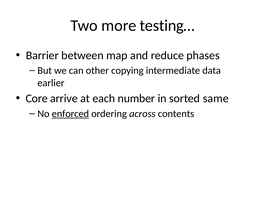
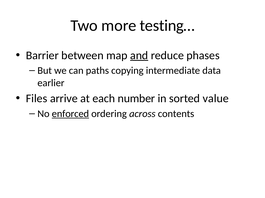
and underline: none -> present (139, 56)
other: other -> paths (97, 71)
Core: Core -> Files (37, 99)
same: same -> value (216, 99)
